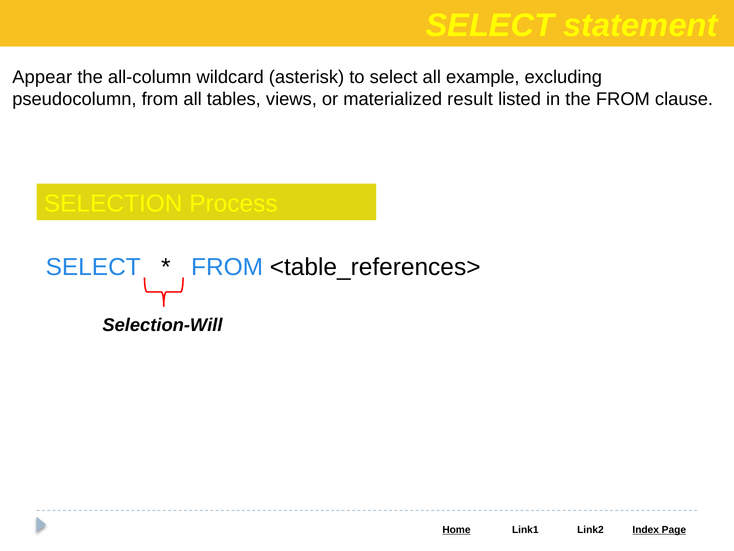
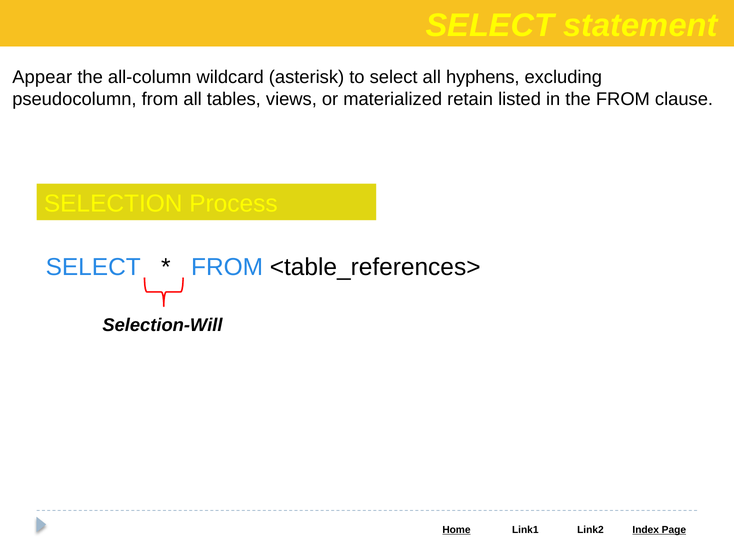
example: example -> hyphens (483, 77)
result: result -> retain (470, 99)
